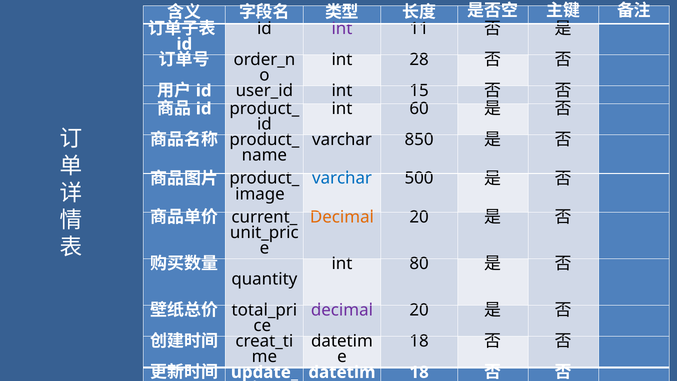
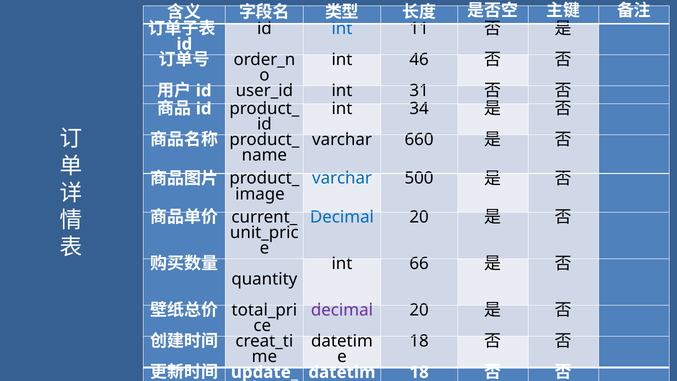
int colour: purple -> blue (342, 29)
28: 28 -> 46 (419, 60)
15: 15 -> 31 (419, 91)
60: 60 -> 34 (419, 109)
850: 850 -> 660 (419, 140)
Decimal colour: orange -> blue (342, 217)
80: 80 -> 66 (419, 264)
